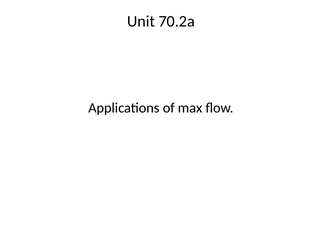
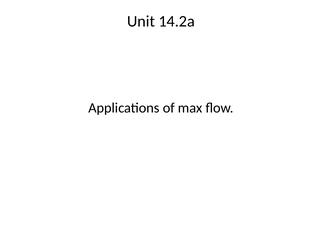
70.2a: 70.2a -> 14.2a (177, 21)
